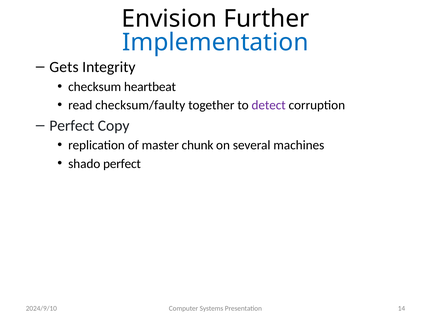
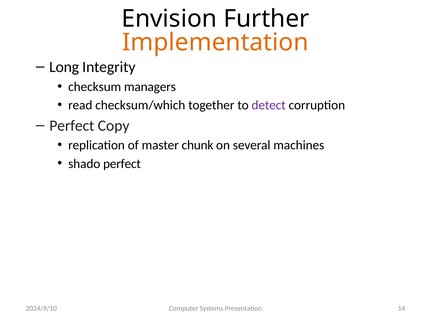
Implementation colour: blue -> orange (215, 42)
Gets: Gets -> Long (64, 67)
heartbeat: heartbeat -> managers (150, 87)
checksum/faulty: checksum/faulty -> checksum/which (140, 105)
